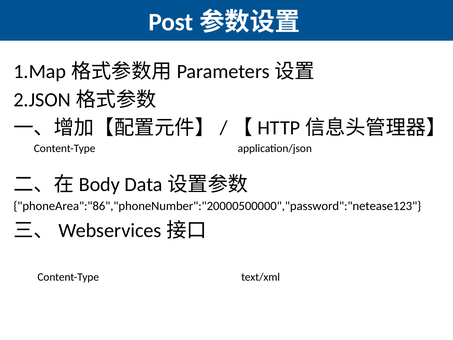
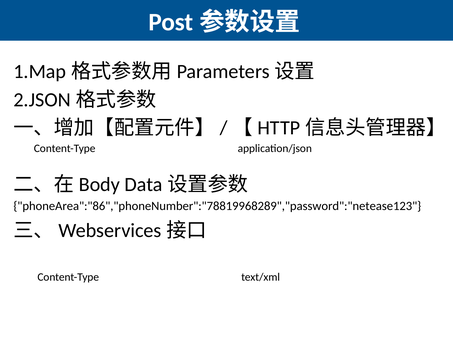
phoneArea":"86","phoneNumber":"20000500000","password":"netease123: phoneArea":"86","phoneNumber":"20000500000","password":"netease123 -> phoneArea":"86","phoneNumber":"78819968289","password":"netease123 (217, 206)
